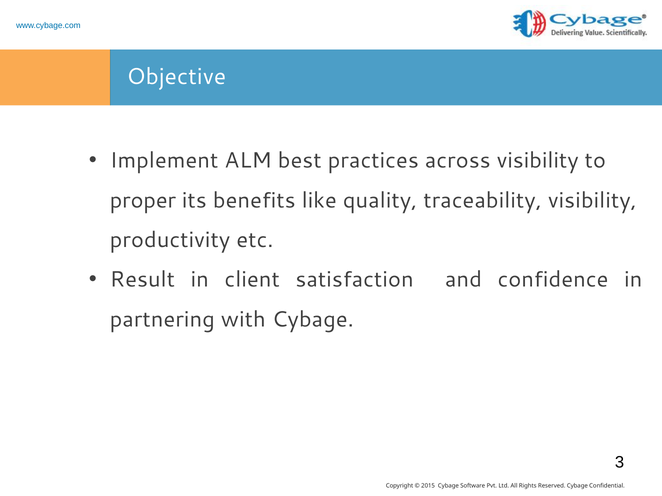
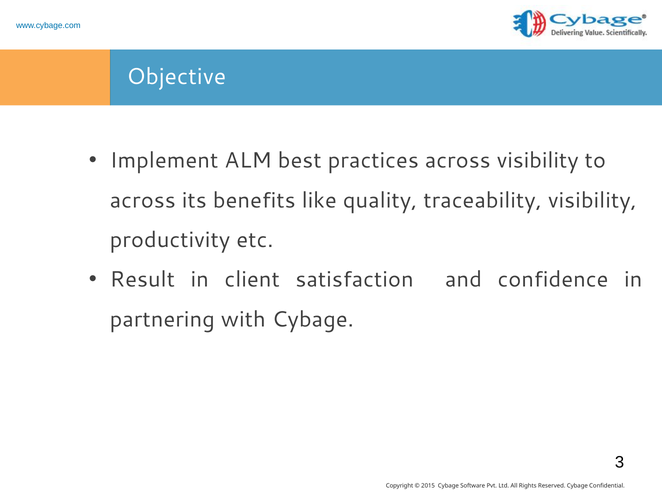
proper: proper -> across (143, 200)
